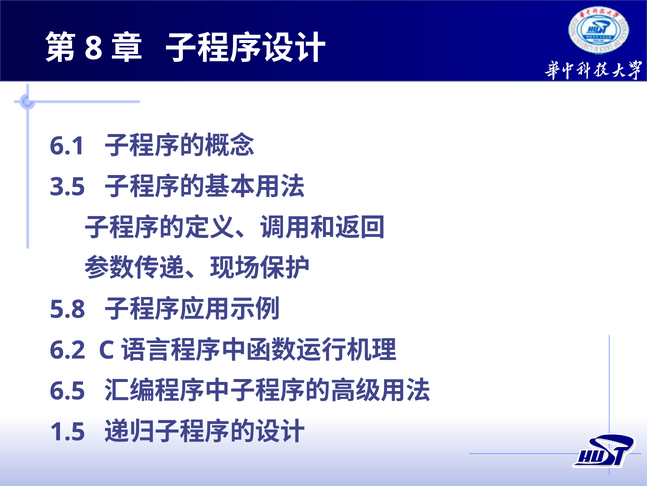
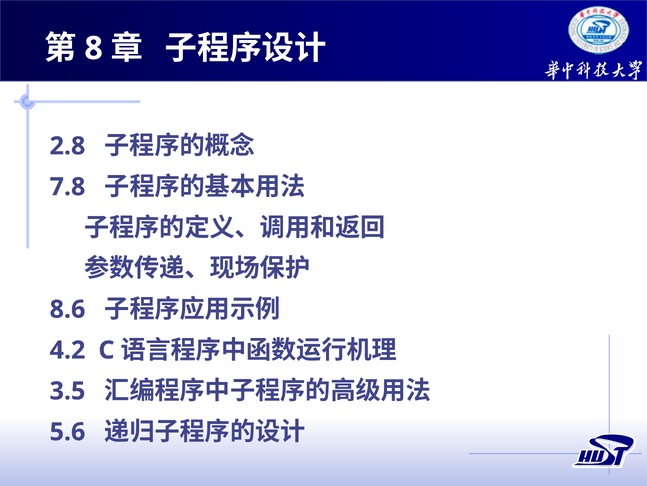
6.1: 6.1 -> 2.8 (67, 146)
3.5: 3.5 -> 7.8 (67, 187)
5.8: 5.8 -> 8.6 (67, 309)
6.2: 6.2 -> 4.2 (67, 350)
6.5: 6.5 -> 3.5 (67, 391)
1.5: 1.5 -> 5.6 (67, 431)
